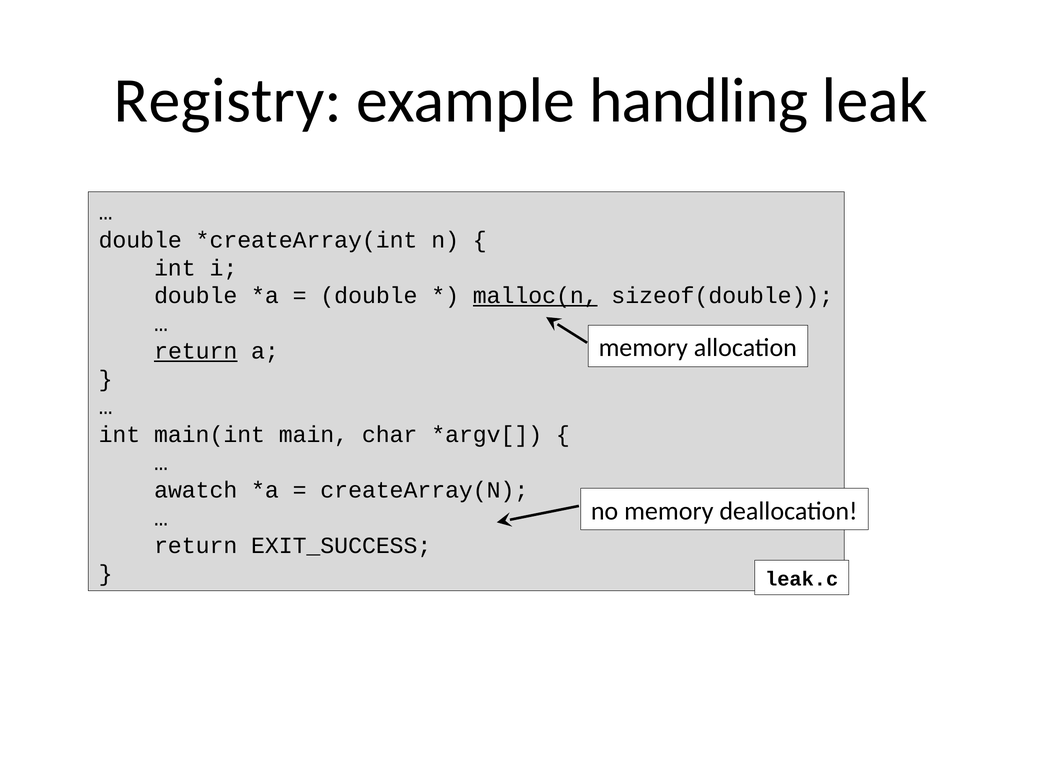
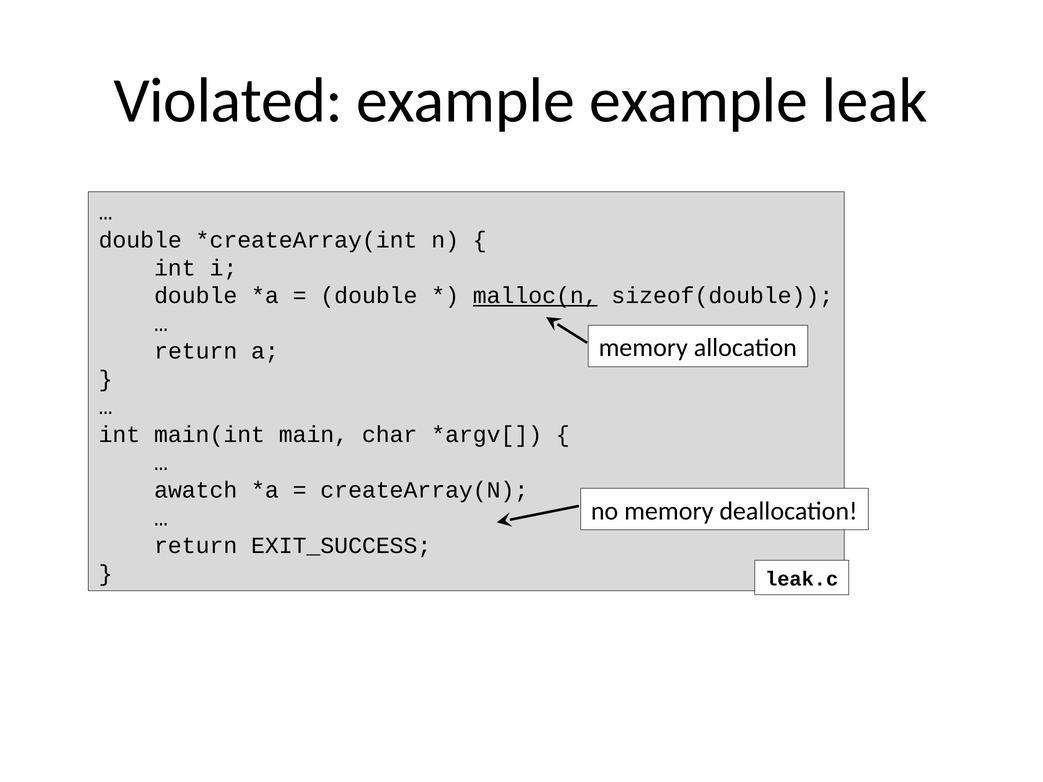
Registry: Registry -> Violated (228, 101)
example handling: handling -> example (699, 101)
return underline: present -> none (196, 351)
